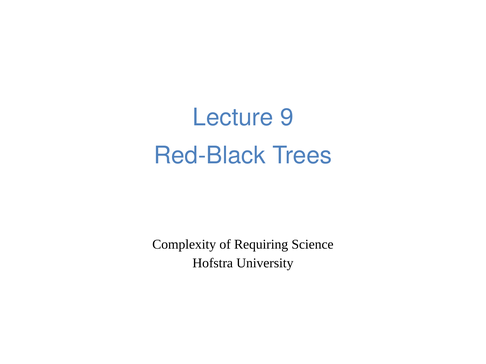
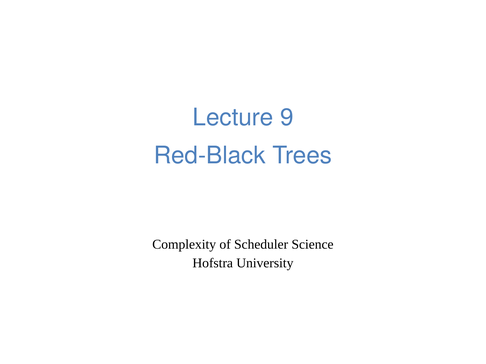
Requiring: Requiring -> Scheduler (261, 245)
